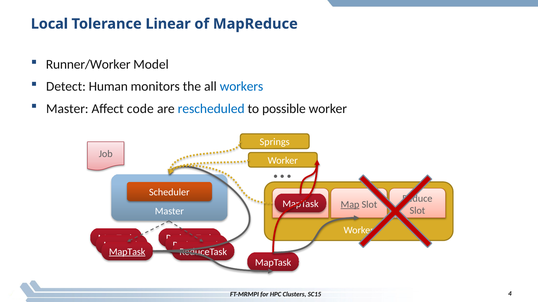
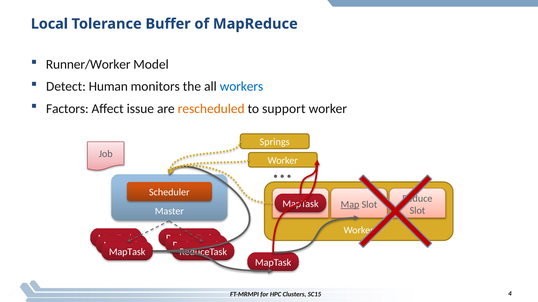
Linear: Linear -> Buffer (168, 24)
Master: Master -> Factors (67, 109)
code: code -> issue (140, 109)
rescheduled colour: blue -> orange (211, 109)
possible: possible -> support (284, 109)
MapTask underline: present -> none (127, 252)
